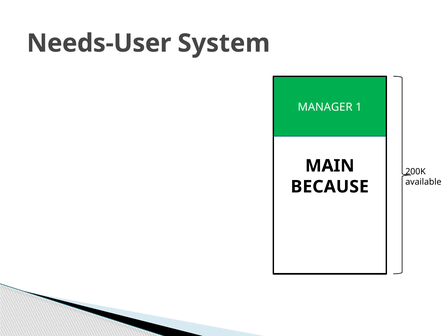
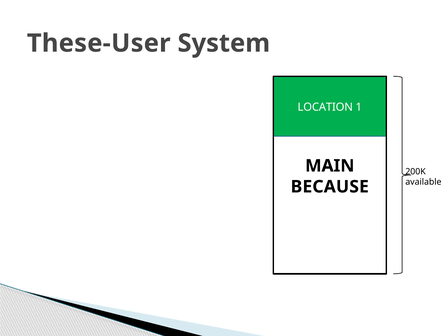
Needs-User: Needs-User -> These-User (99, 43)
MANAGER: MANAGER -> LOCATION (325, 107)
